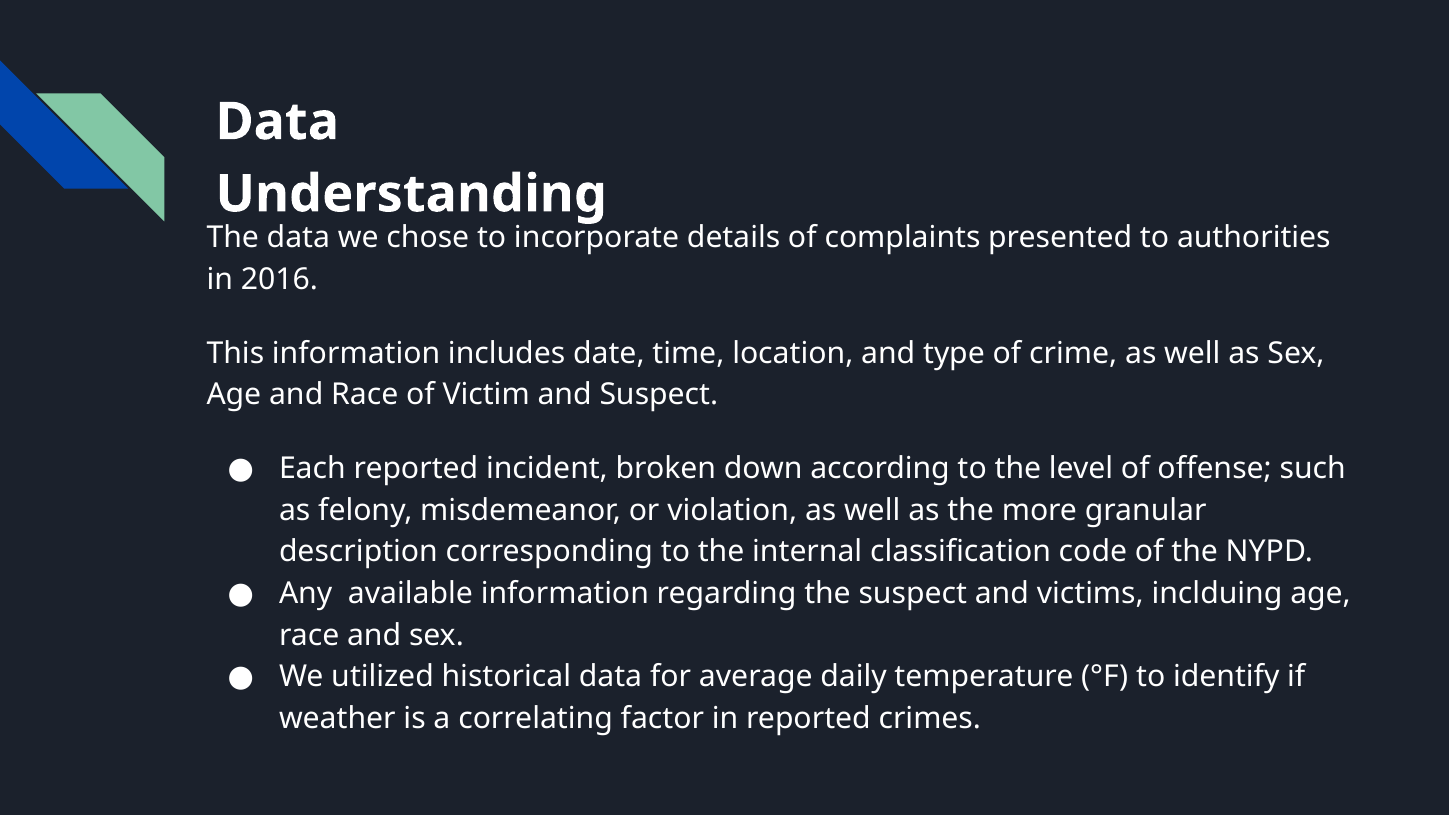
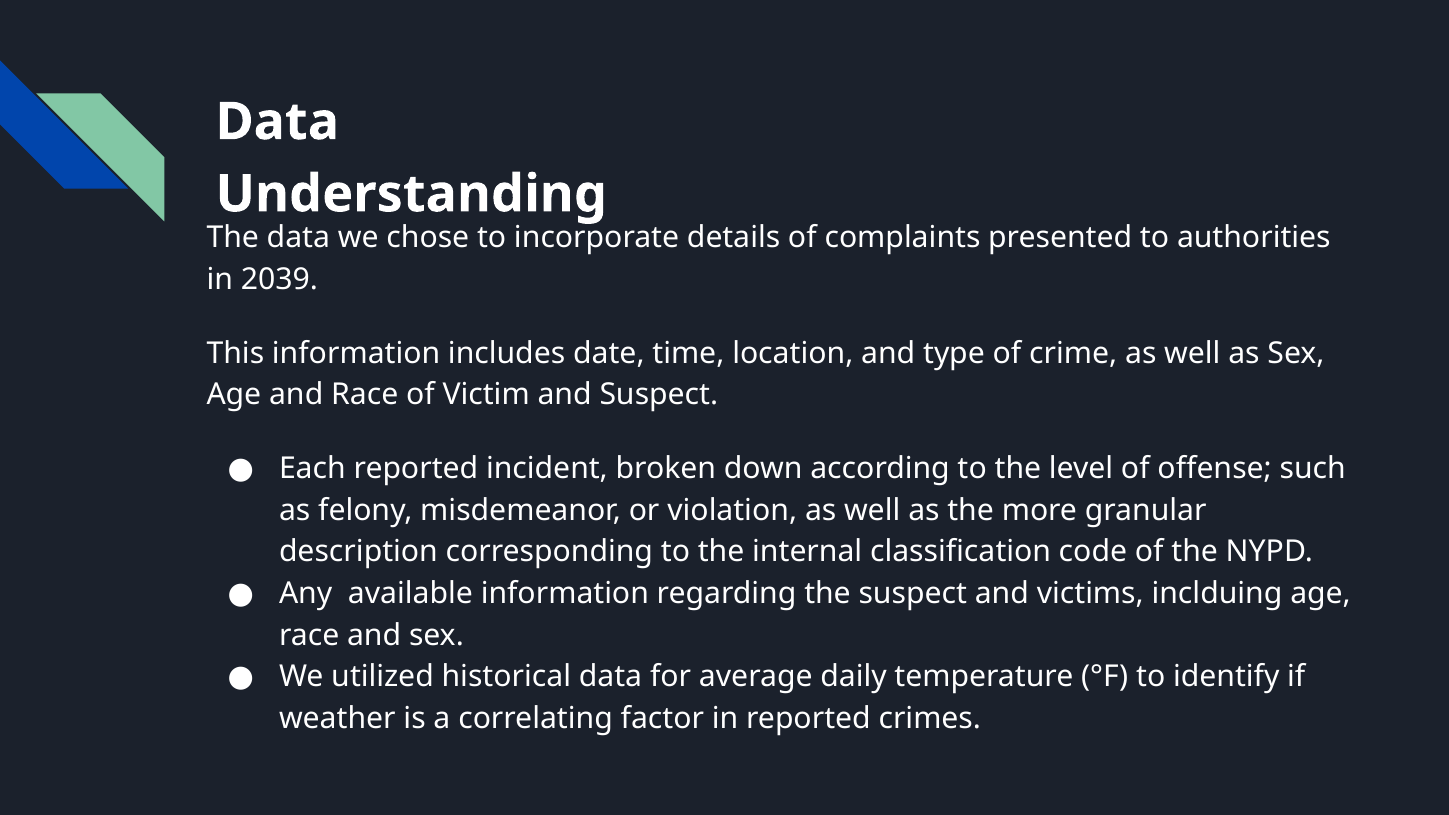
2016: 2016 -> 2039 (279, 279)
